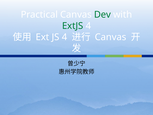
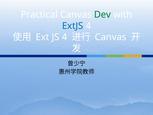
ExtJS colour: green -> blue (73, 26)
